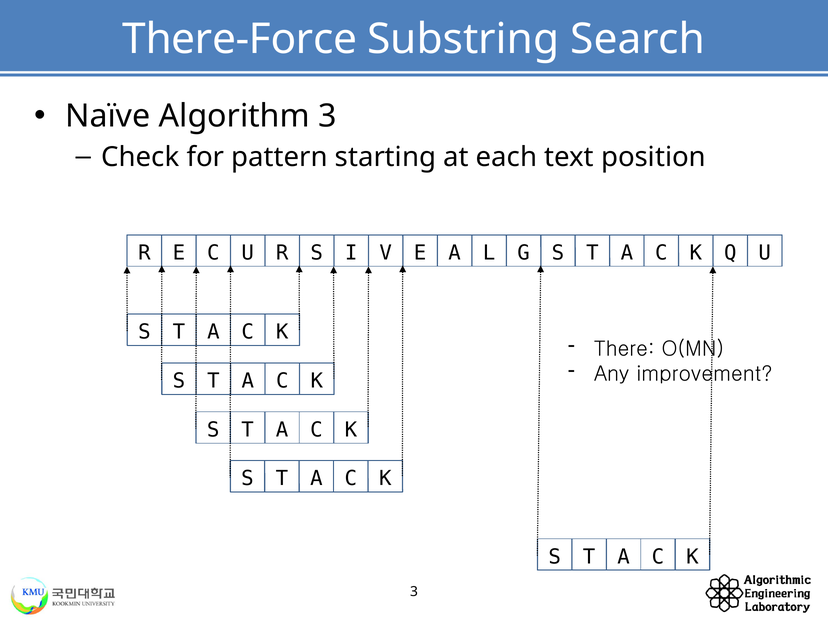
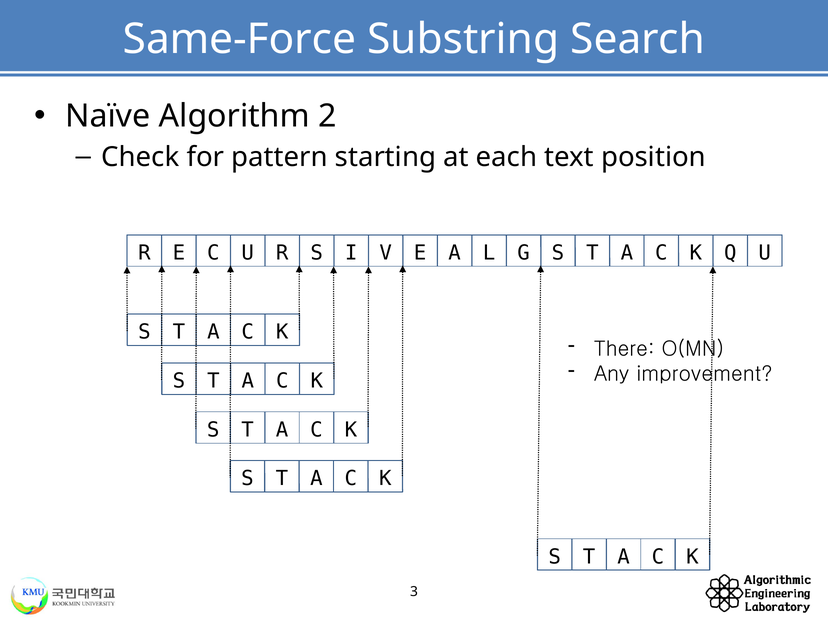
There-Force: There-Force -> Same-Force (240, 39)
Algorithm 3: 3 -> 2 (327, 116)
